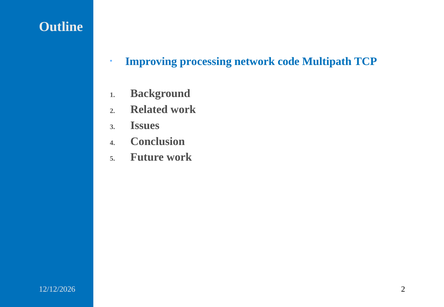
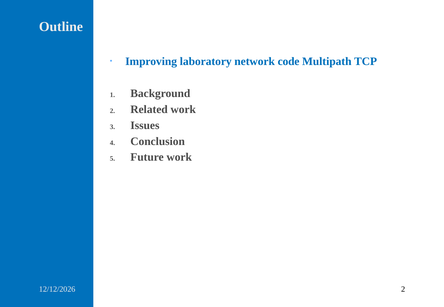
processing: processing -> laboratory (206, 62)
